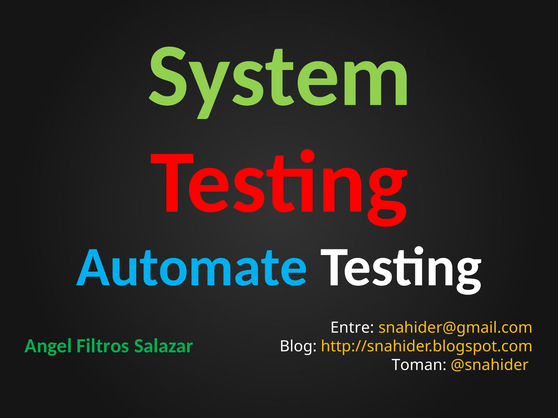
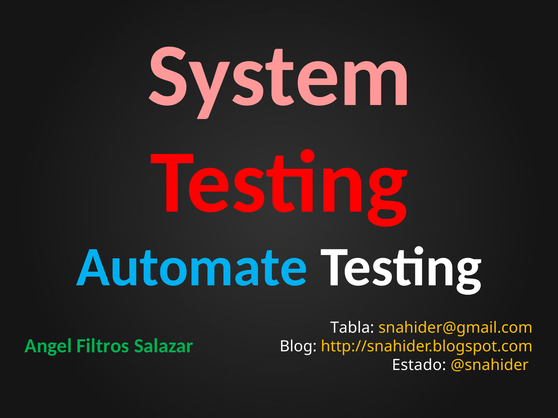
System colour: light green -> pink (279, 76)
Entre: Entre -> Tabla (352, 328)
Toman: Toman -> Estado (419, 365)
